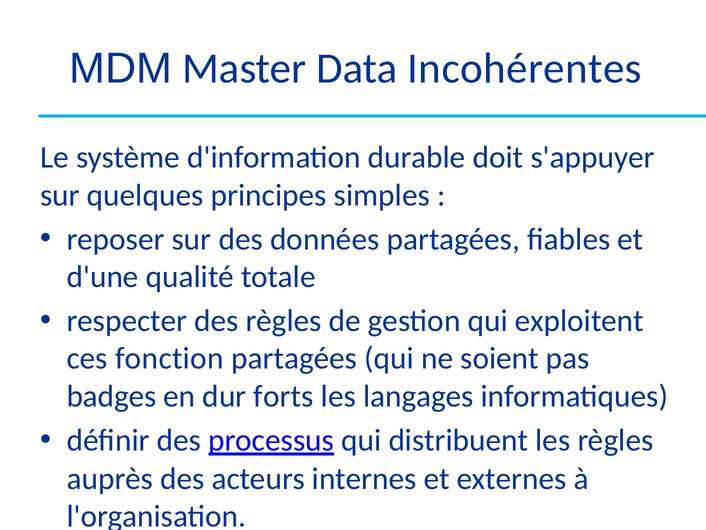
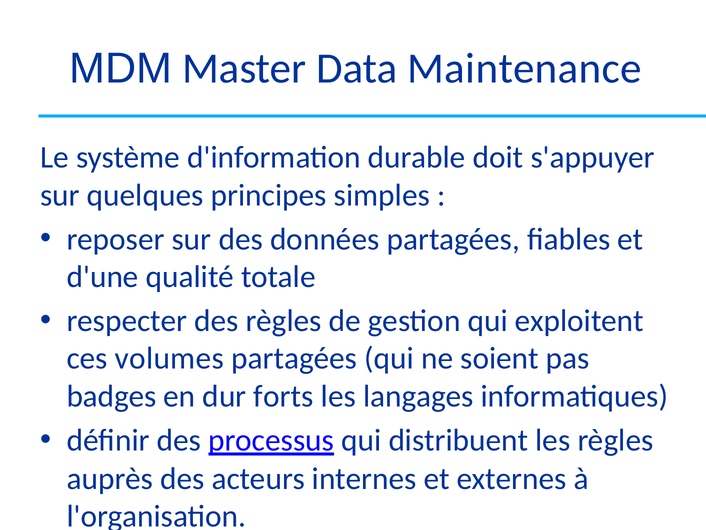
Incohérentes: Incohérentes -> Maintenance (525, 68)
fonction: fonction -> volumes (169, 358)
